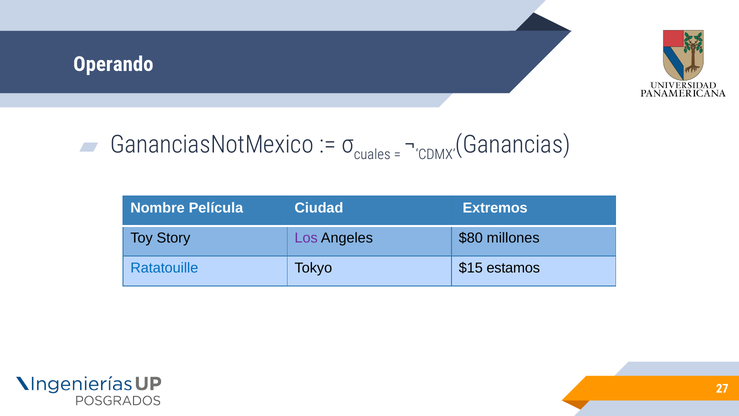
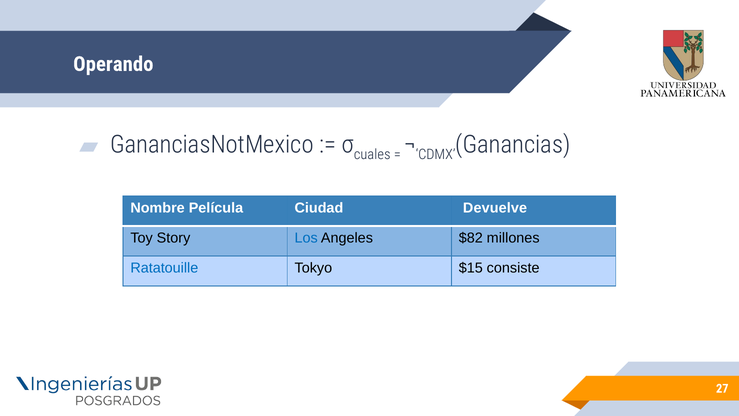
Extremos: Extremos -> Devuelve (495, 208)
Los colour: purple -> blue (306, 238)
$80: $80 -> $82 (471, 238)
estamos: estamos -> consiste (513, 268)
